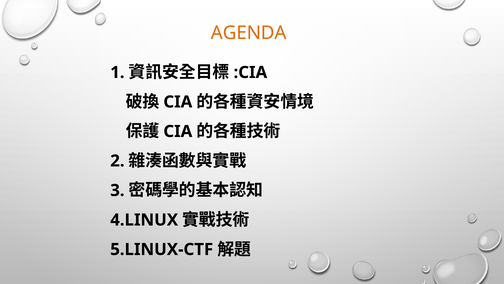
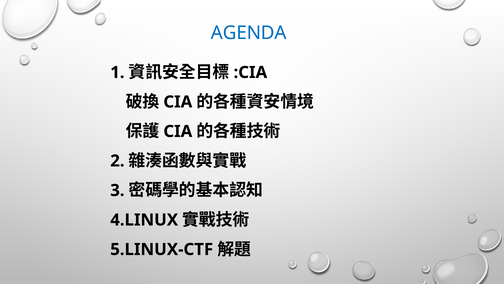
AGENDA colour: orange -> blue (249, 33)
